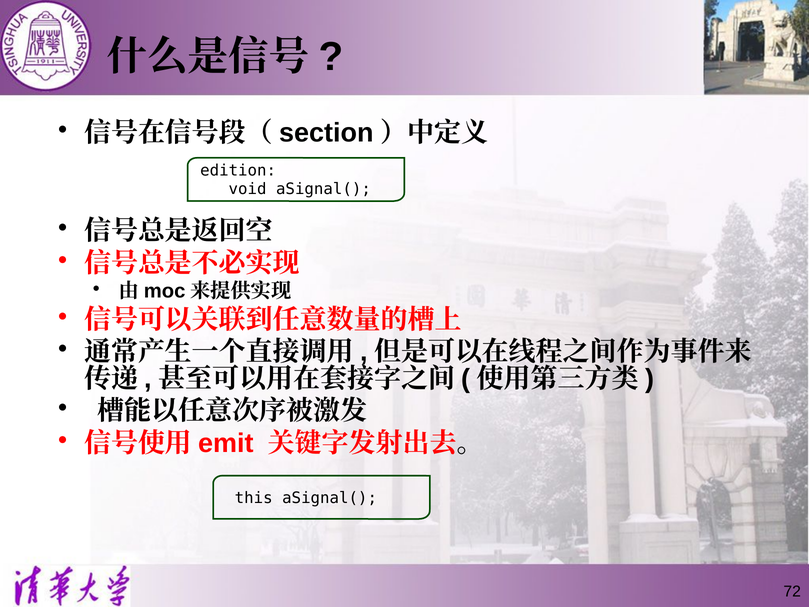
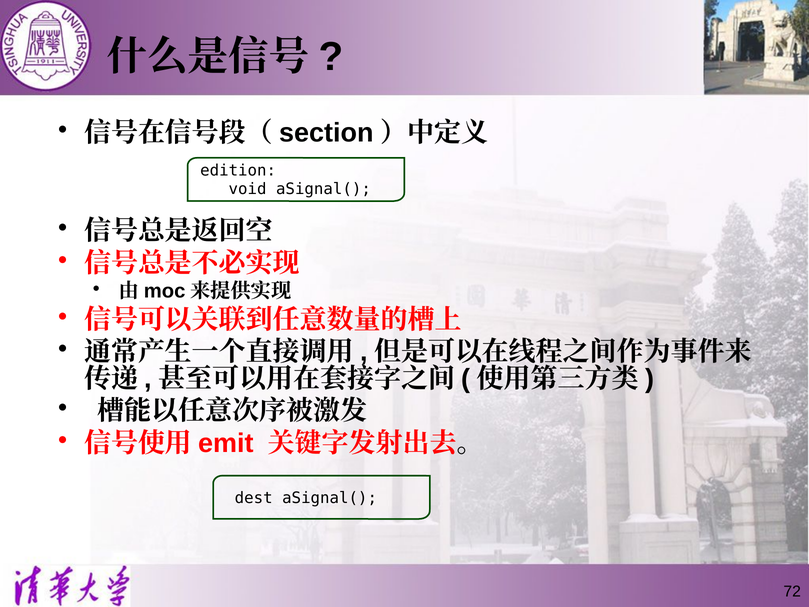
this: this -> dest (254, 498)
